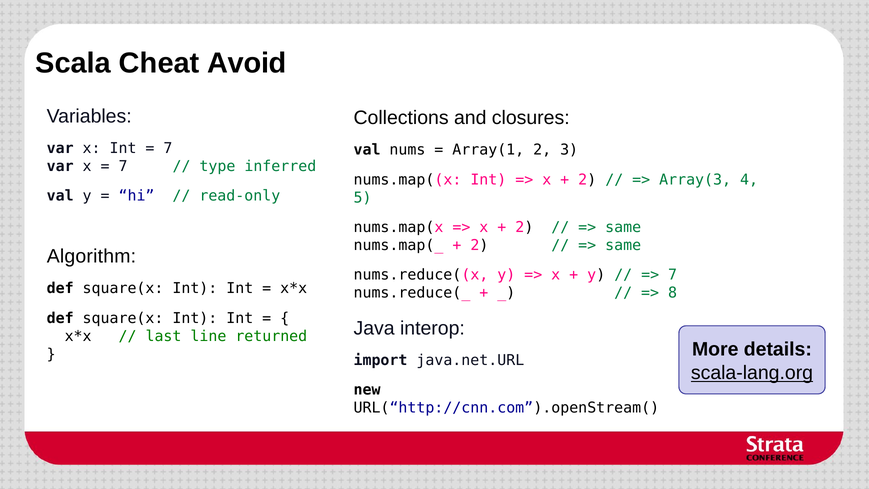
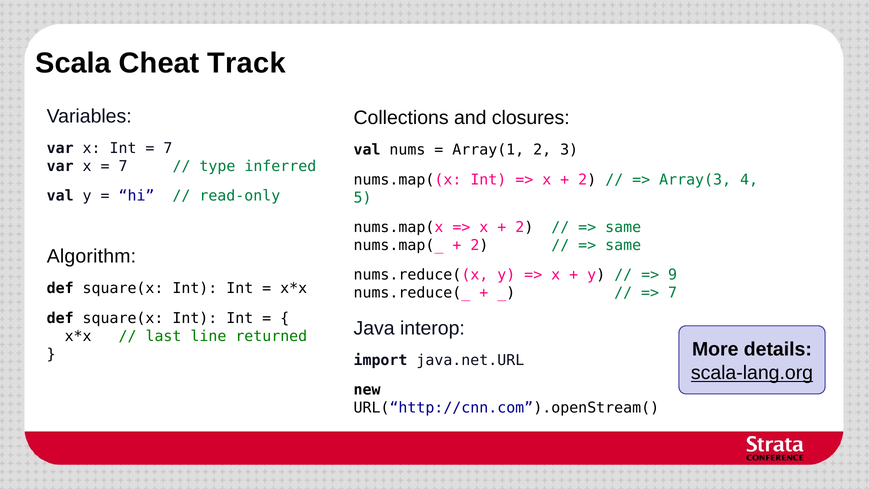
Avoid: Avoid -> Track (247, 63)
7: 7 -> 9 (673, 275)
8: 8 -> 7 (673, 293)
